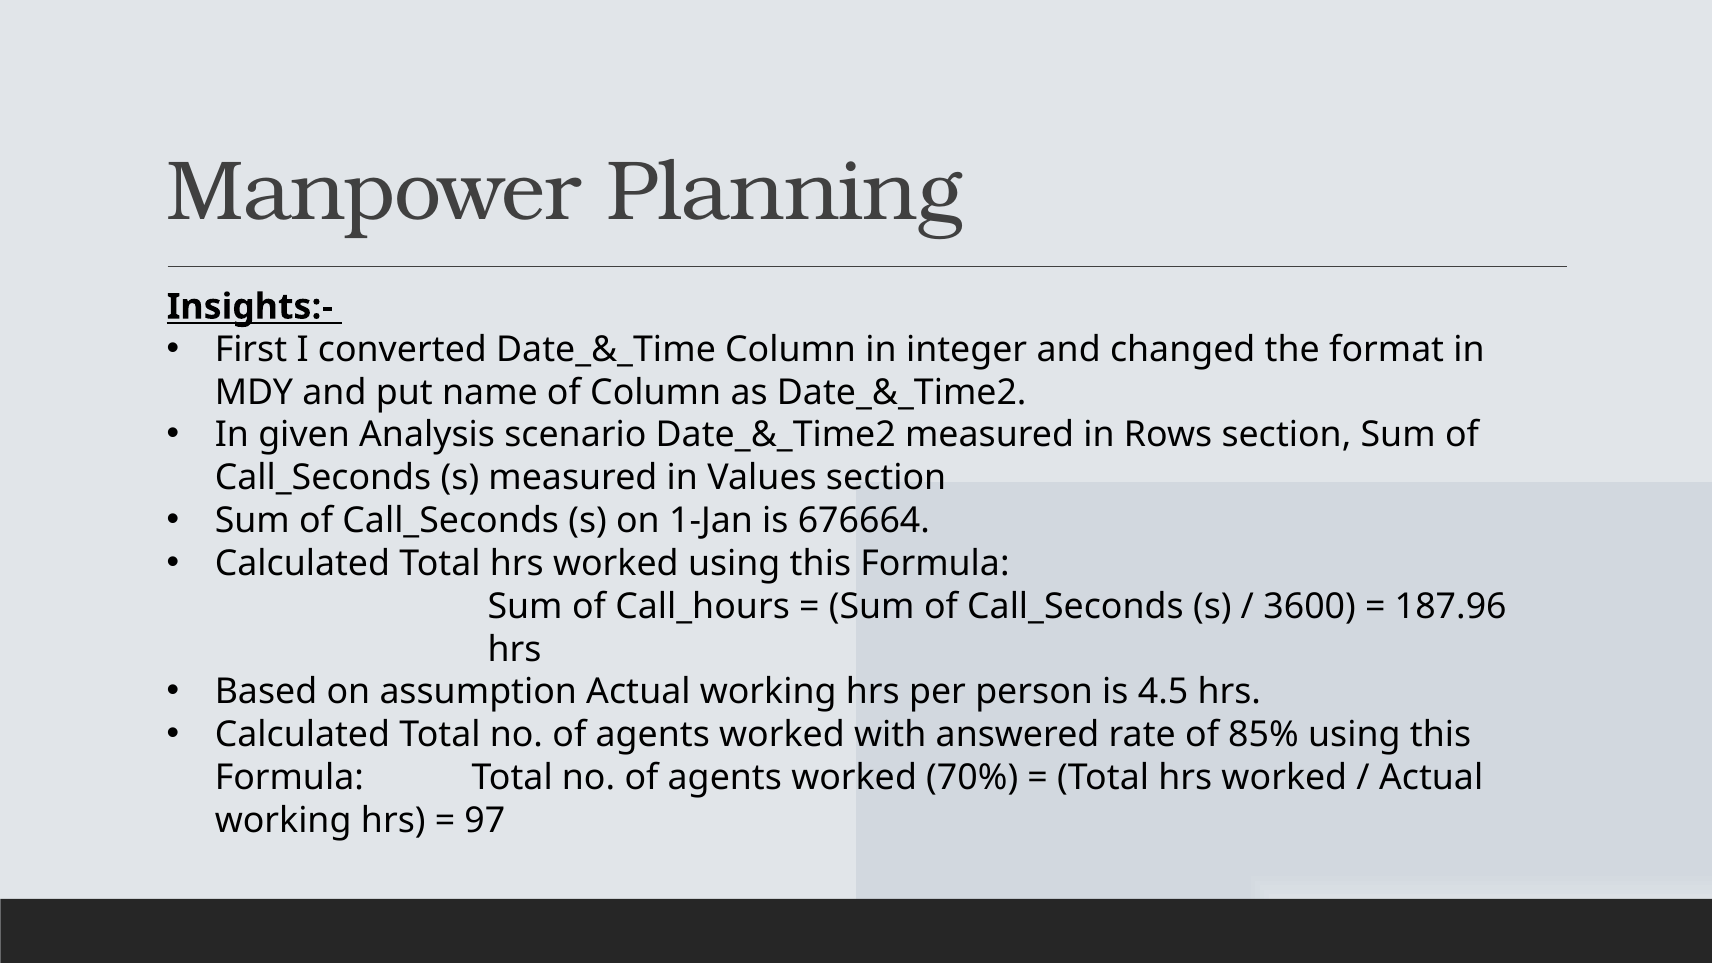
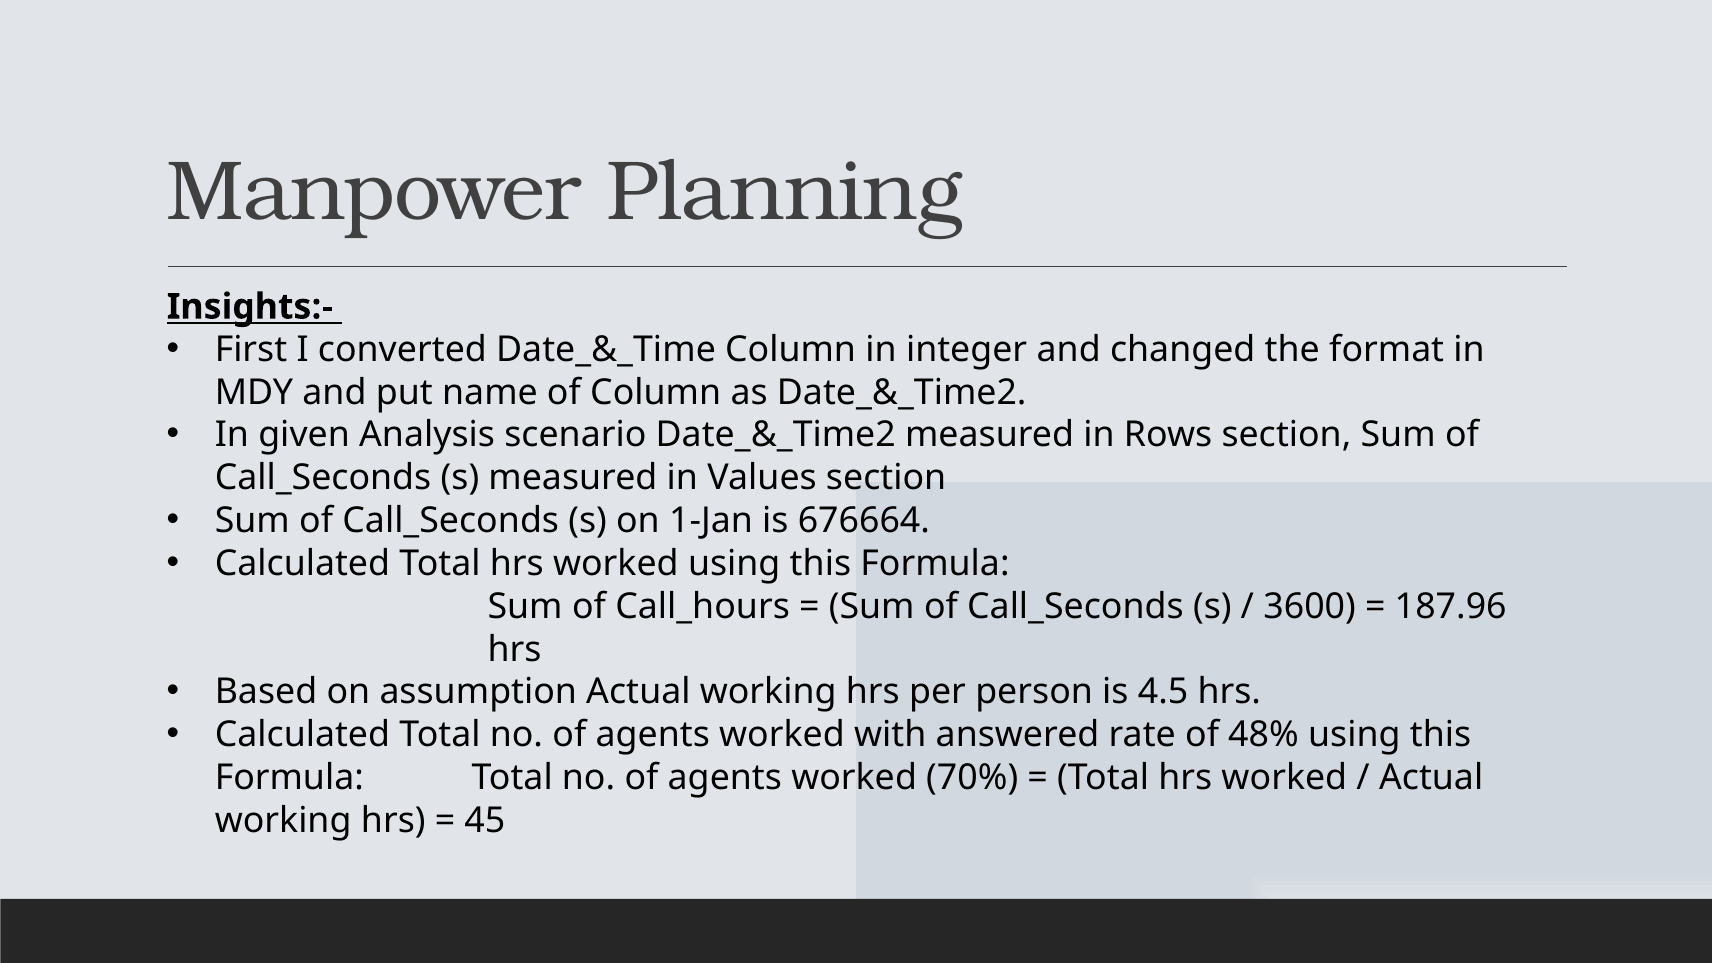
85%: 85% -> 48% (1264, 735)
97: 97 -> 45 (485, 821)
